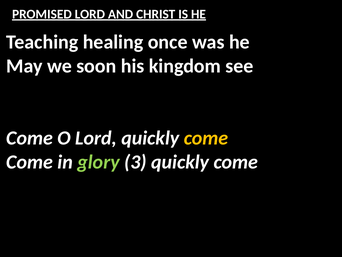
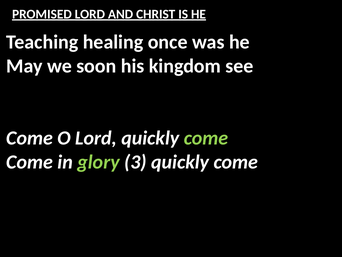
come colour: yellow -> light green (206, 138)
